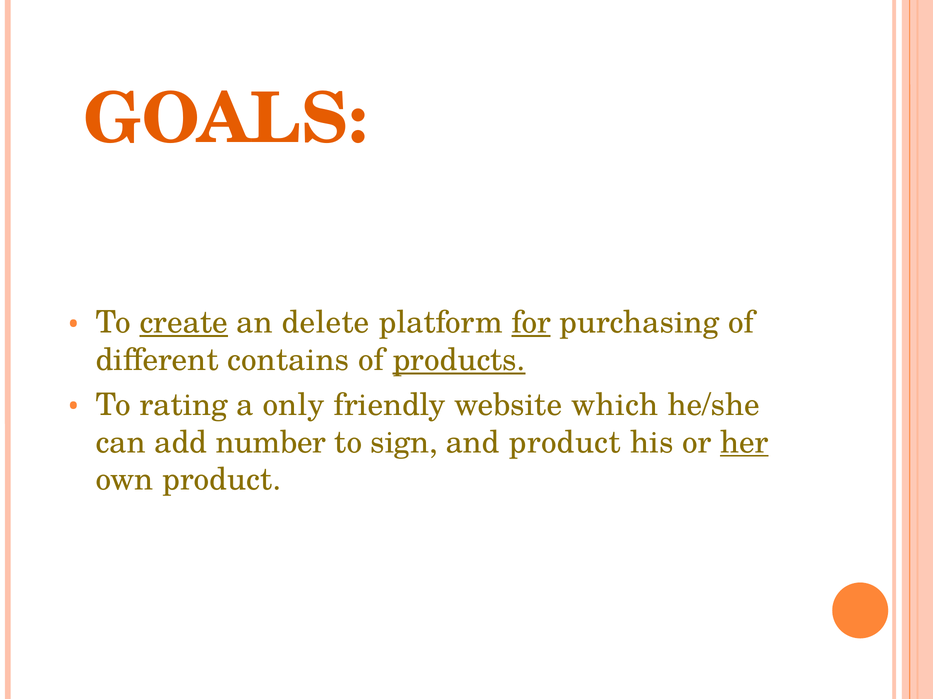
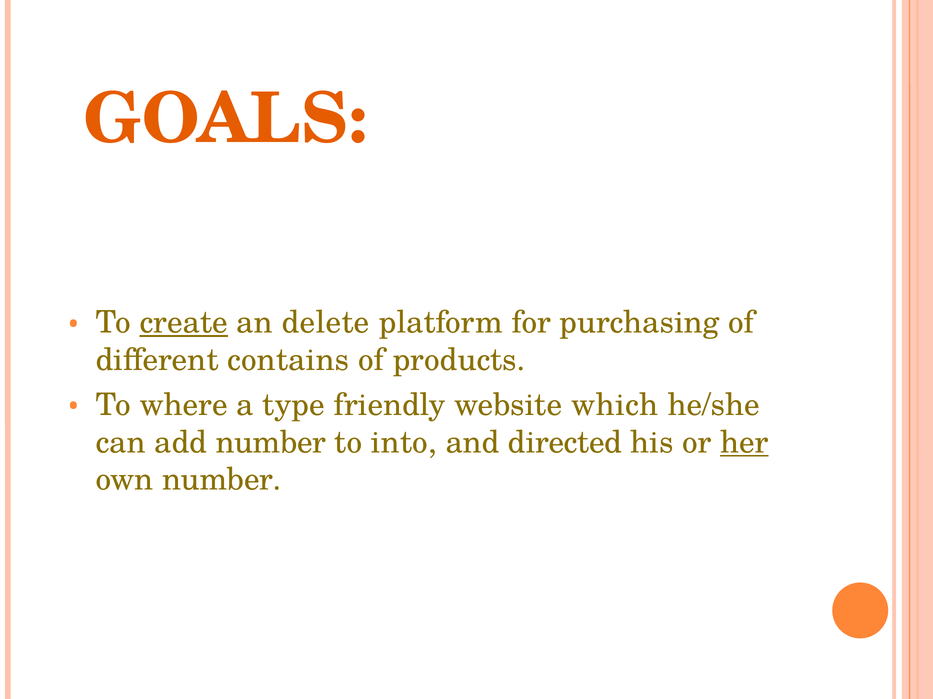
for underline: present -> none (531, 323)
products underline: present -> none (459, 360)
rating: rating -> where (184, 406)
only: only -> type (294, 406)
sign: sign -> into (404, 443)
and product: product -> directed (565, 443)
own product: product -> number (222, 480)
